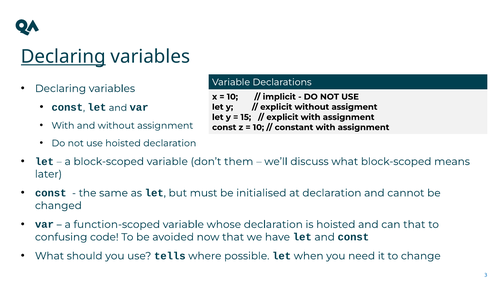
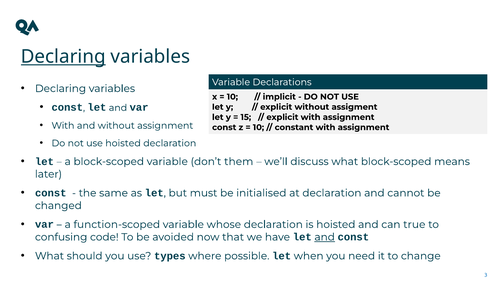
can that: that -> true (414, 224)
and underline: none -> present (325, 237)
tells: tells -> types (170, 256)
